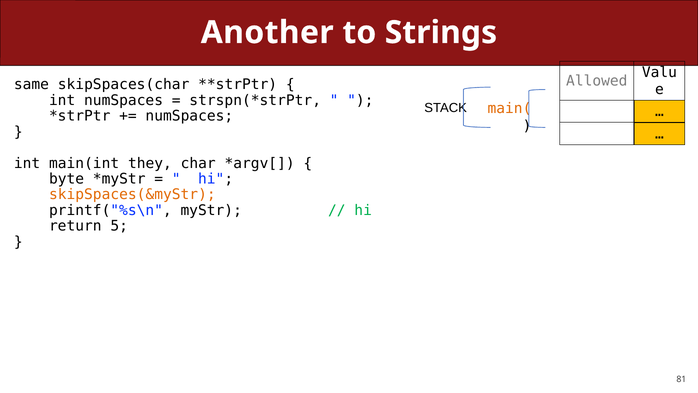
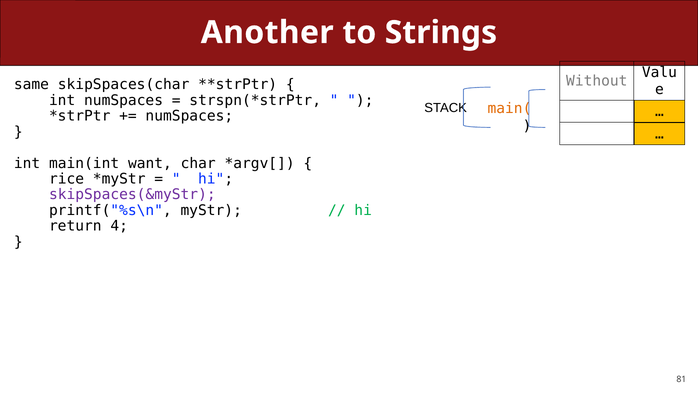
Allowed: Allowed -> Without (597, 81)
they: they -> want (150, 163)
byte: byte -> rice (67, 179)
skipSpaces(&myStr colour: orange -> purple (132, 194)
5: 5 -> 4 (119, 226)
